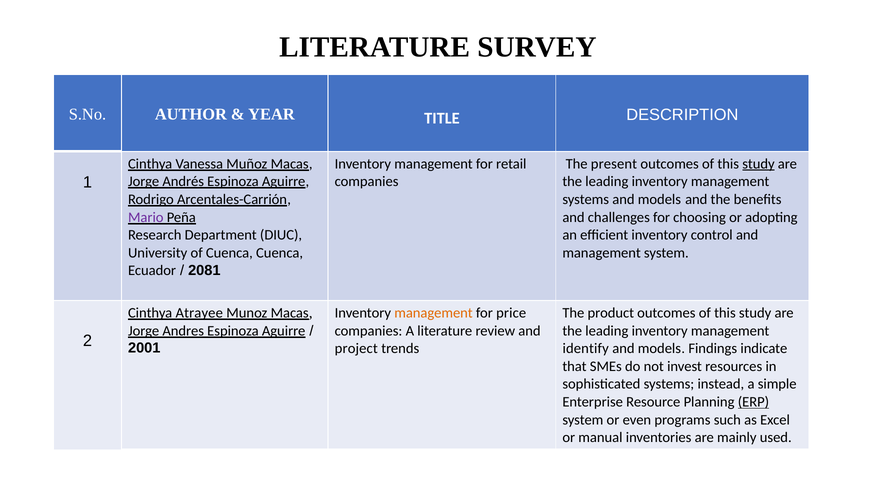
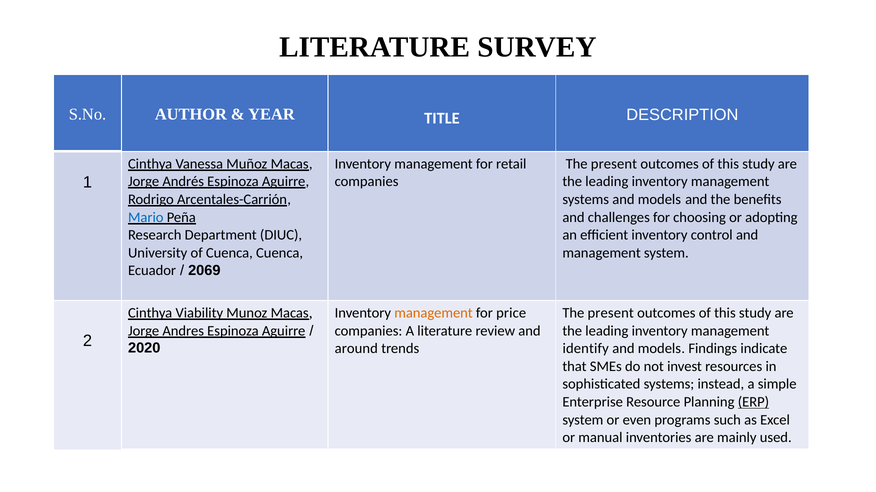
study underline: present -> none (758, 164)
Mario colour: purple -> blue (146, 218)
2081: 2081 -> 2069 (204, 271)
Atrayee: Atrayee -> Viability (199, 313)
product: product -> present (611, 313)
2001: 2001 -> 2020 (144, 348)
project: project -> around (356, 349)
